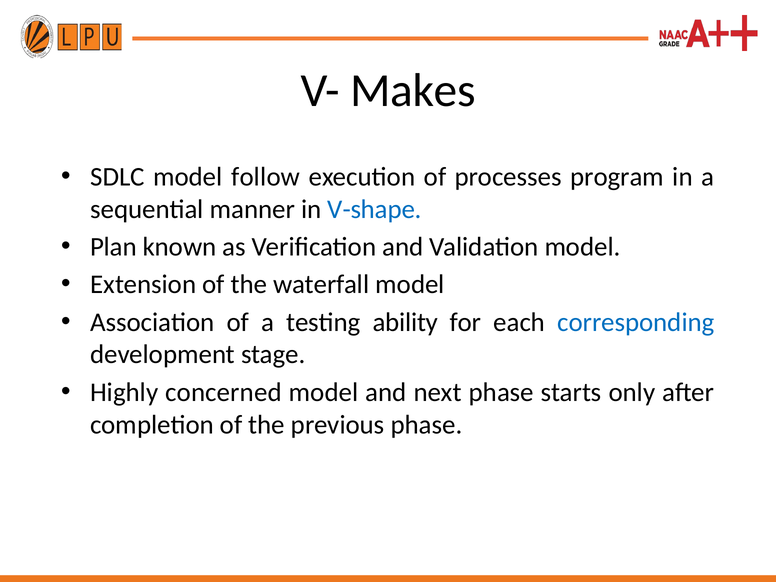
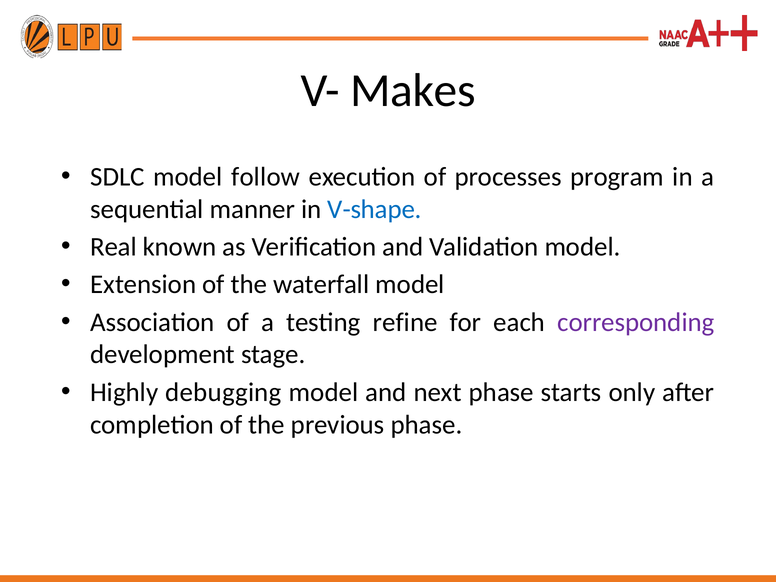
Plan: Plan -> Real (113, 247)
ability: ability -> refine (405, 322)
corresponding colour: blue -> purple (636, 322)
concerned: concerned -> debugging (223, 392)
